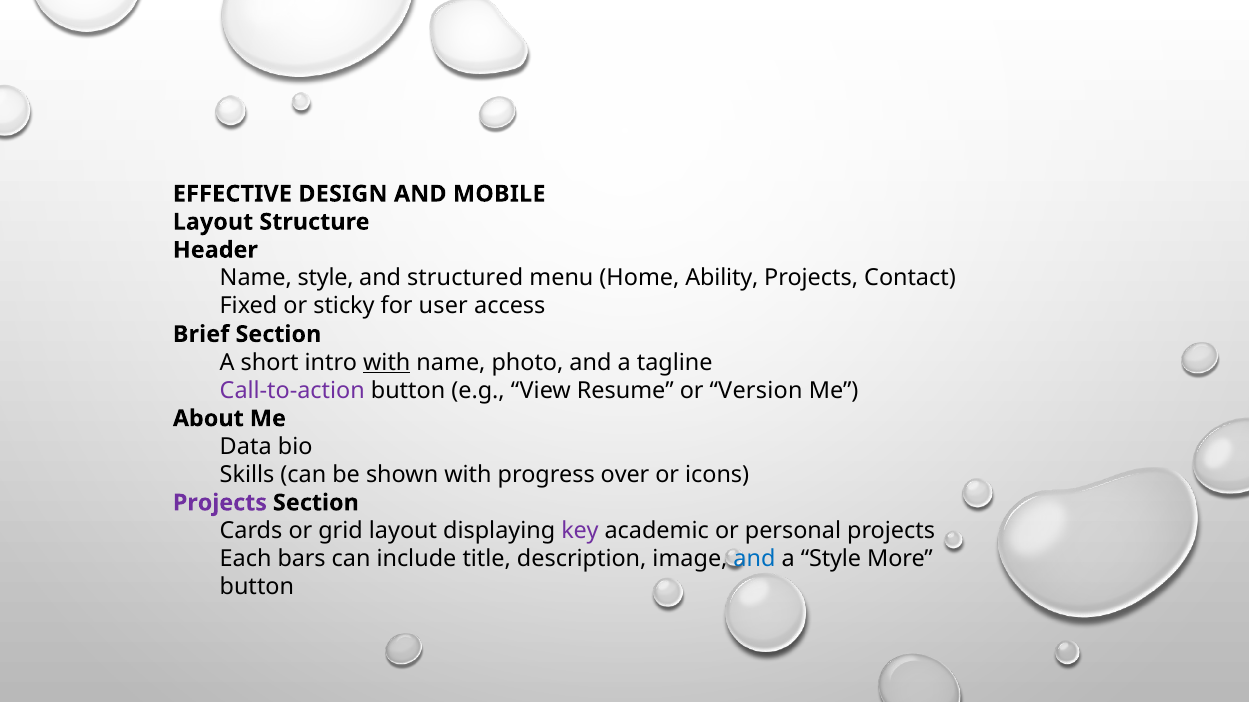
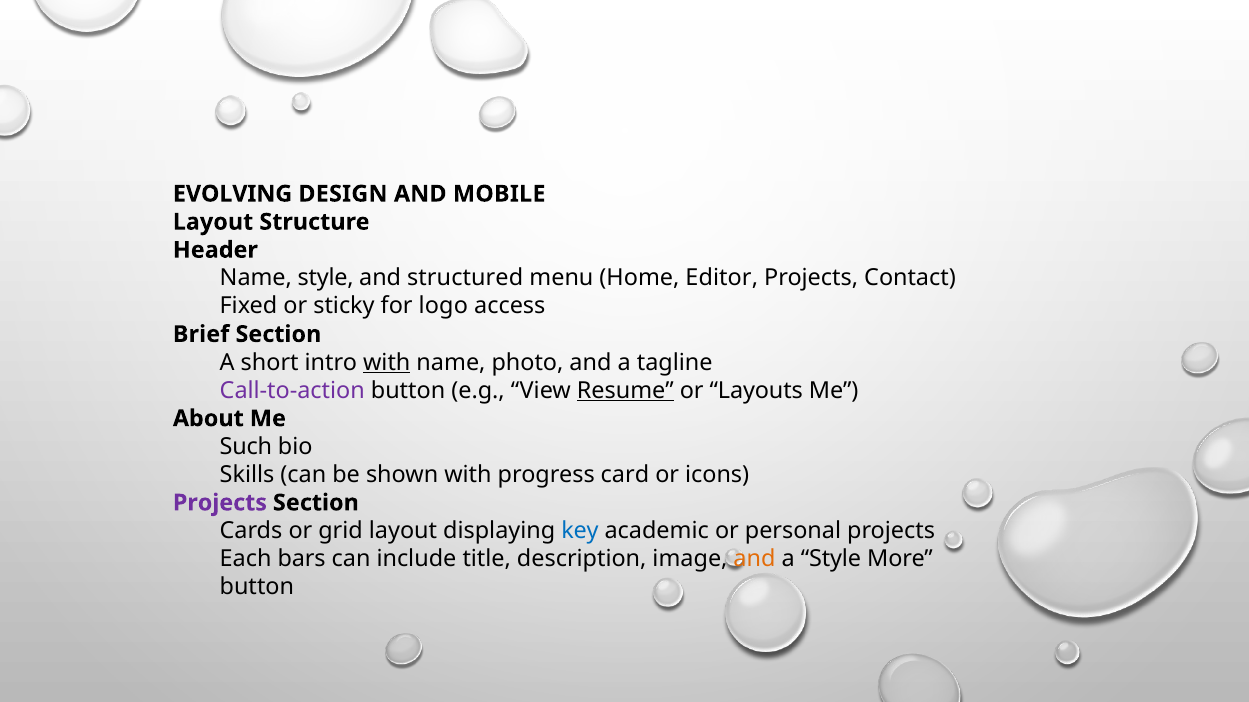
EFFECTIVE: EFFECTIVE -> EVOLVING (233, 194)
Ability: Ability -> Editor (722, 278)
user: user -> logo (443, 306)
Resume underline: none -> present (625, 391)
Version: Version -> Layouts (756, 391)
Data: Data -> Such (246, 447)
over: over -> card (625, 475)
key colour: purple -> blue (580, 531)
and colour: blue -> orange (754, 559)
